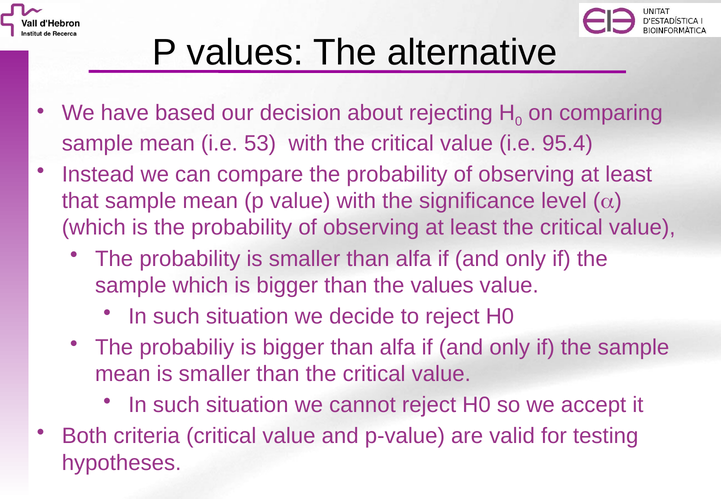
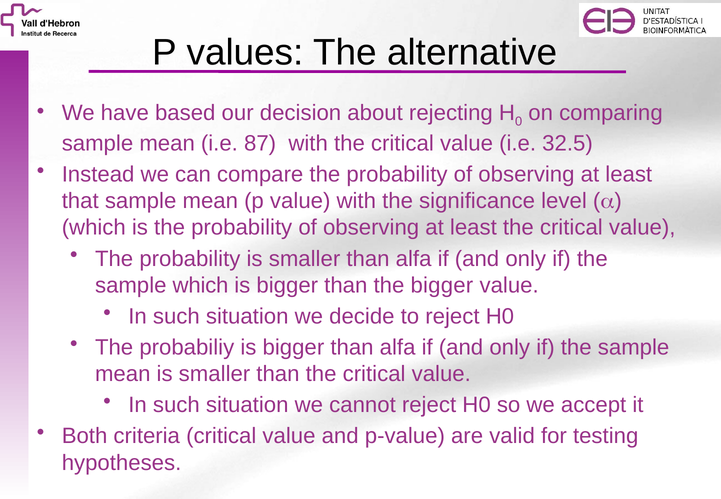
53: 53 -> 87 (260, 143)
95.4: 95.4 -> 32.5 (568, 143)
the values: values -> bigger (442, 285)
